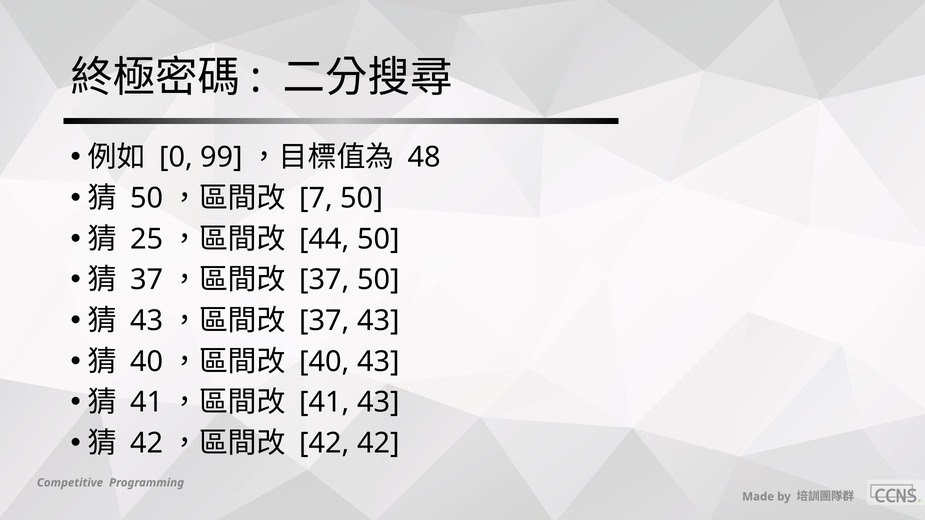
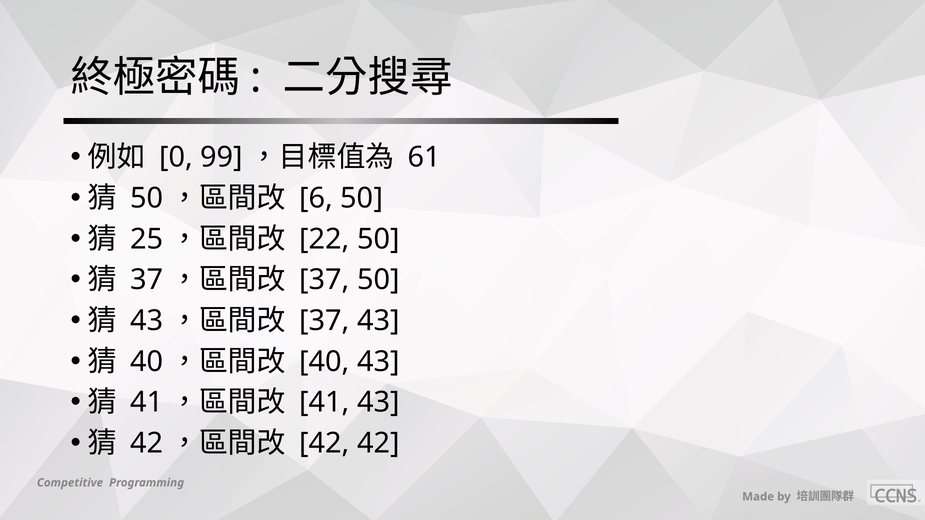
48: 48 -> 61 (424, 157)
7: 7 -> 6 (316, 198)
44: 44 -> 22 (324, 239)
